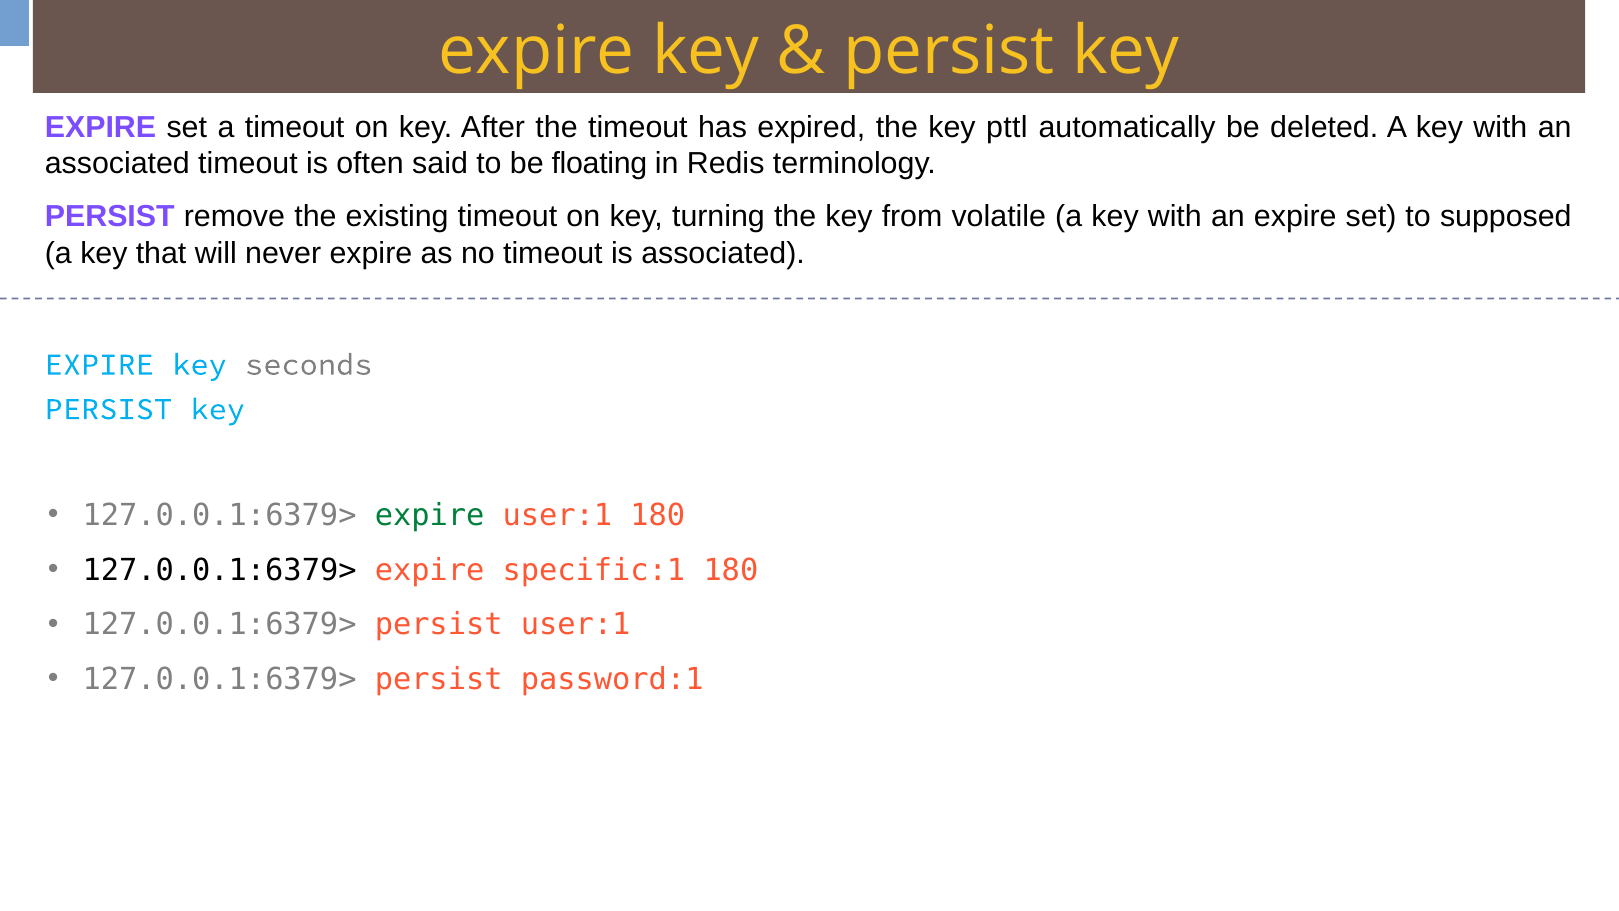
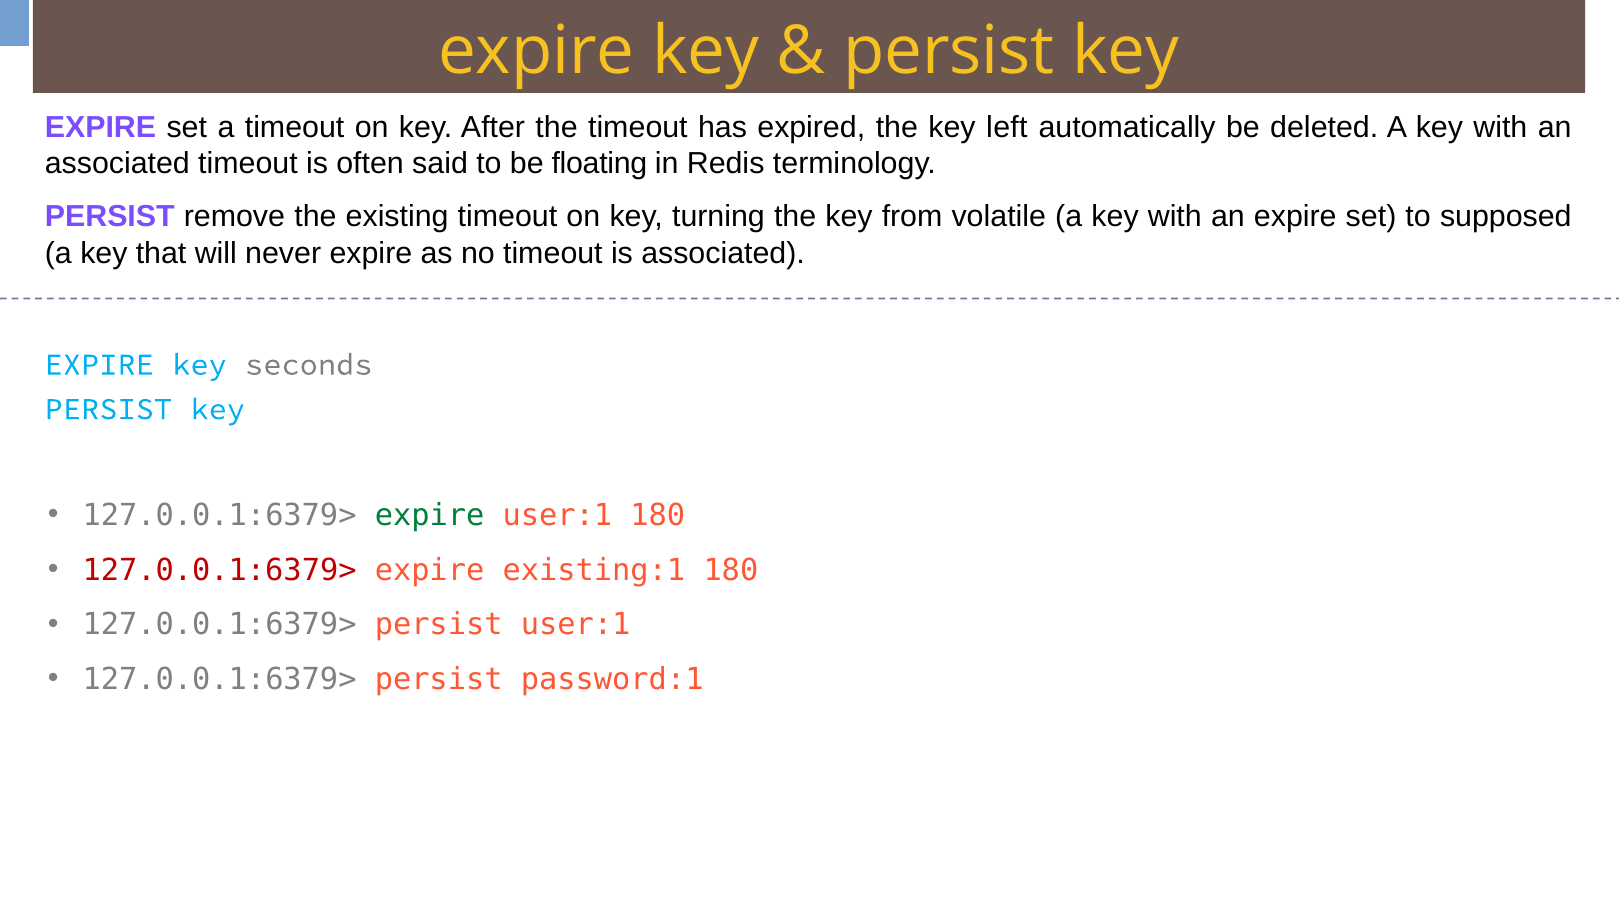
pttl: pttl -> left (1007, 127)
127.0.0.1:6379> colour: black -> red (220, 570)
specific:1: specific:1 -> existing:1 (594, 570)
